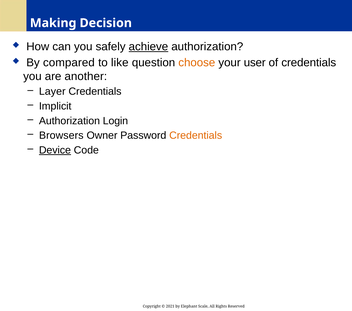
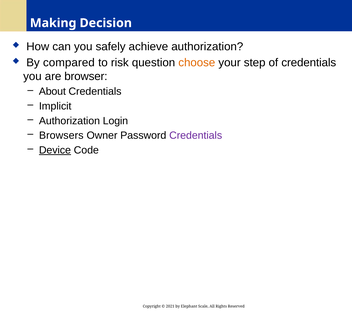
achieve underline: present -> none (148, 47)
like: like -> risk (120, 63)
user: user -> step (255, 63)
another: another -> browser (86, 77)
Layer: Layer -> About (52, 92)
Credentials colour: orange -> purple (196, 136)
